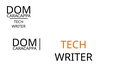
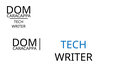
TECH colour: orange -> blue (74, 45)
